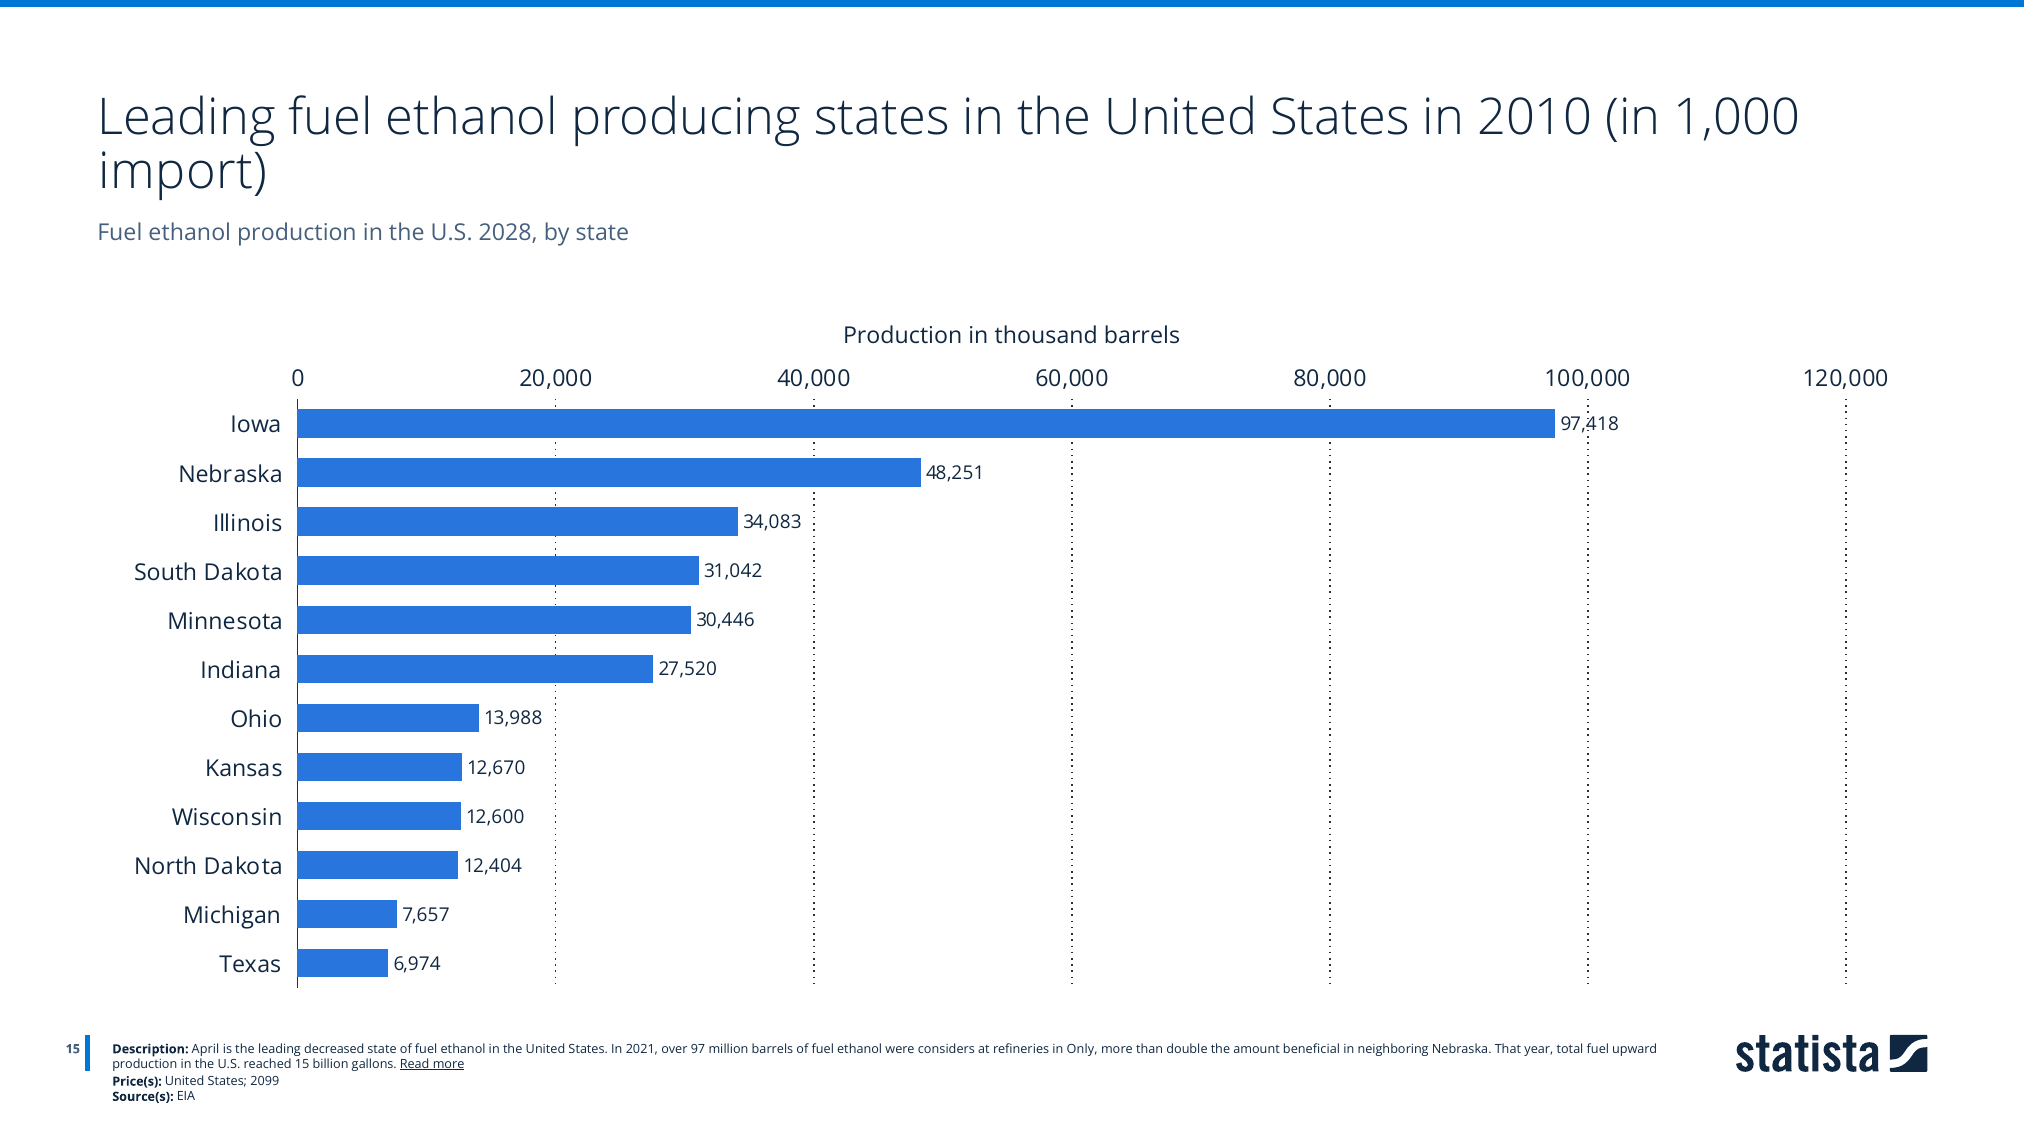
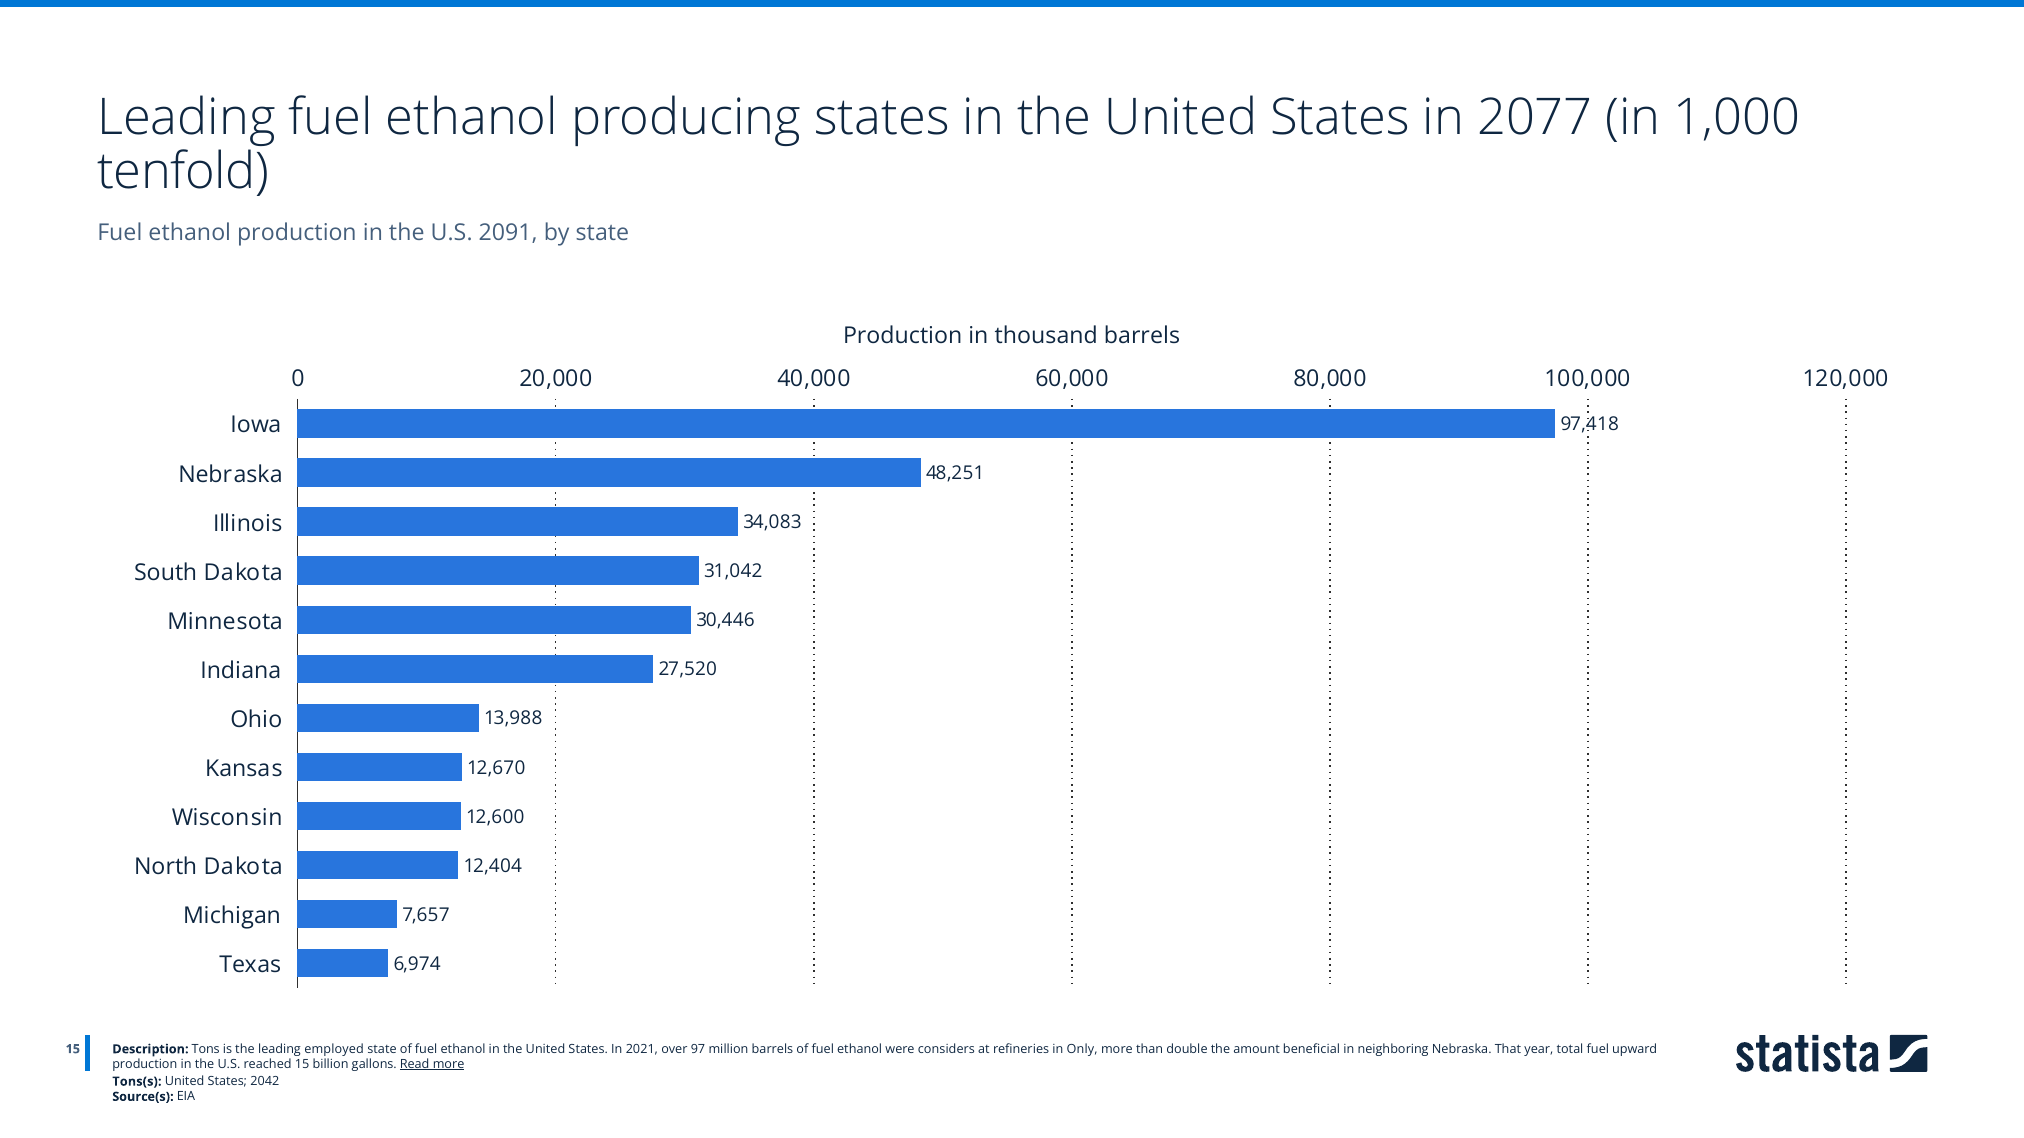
2010: 2010 -> 2077 (1535, 118)
import: import -> tenfold (183, 172)
2028: 2028 -> 2091 (508, 232)
April: April -> Tons (206, 1050)
decreased: decreased -> employed (334, 1050)
Price(s: Price(s -> Tons(s (137, 1082)
2099: 2099 -> 2042 (265, 1082)
